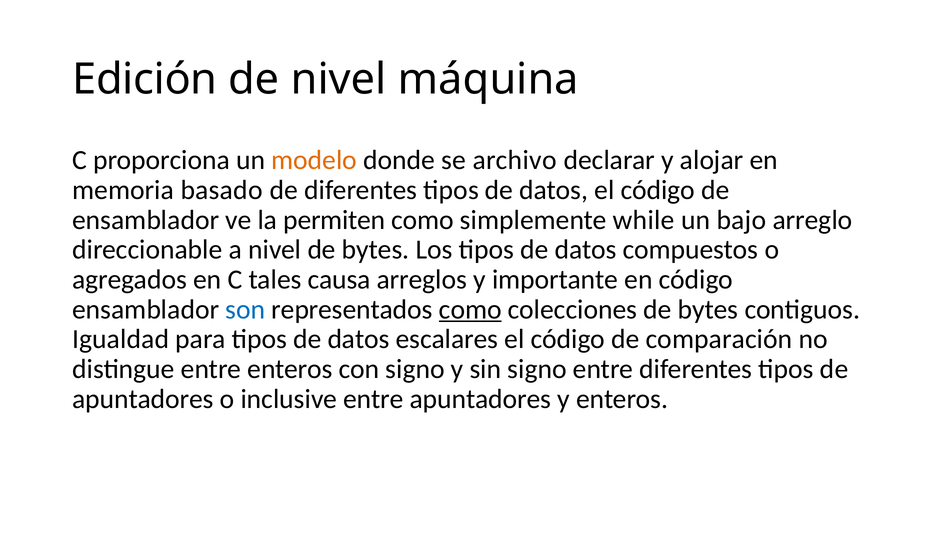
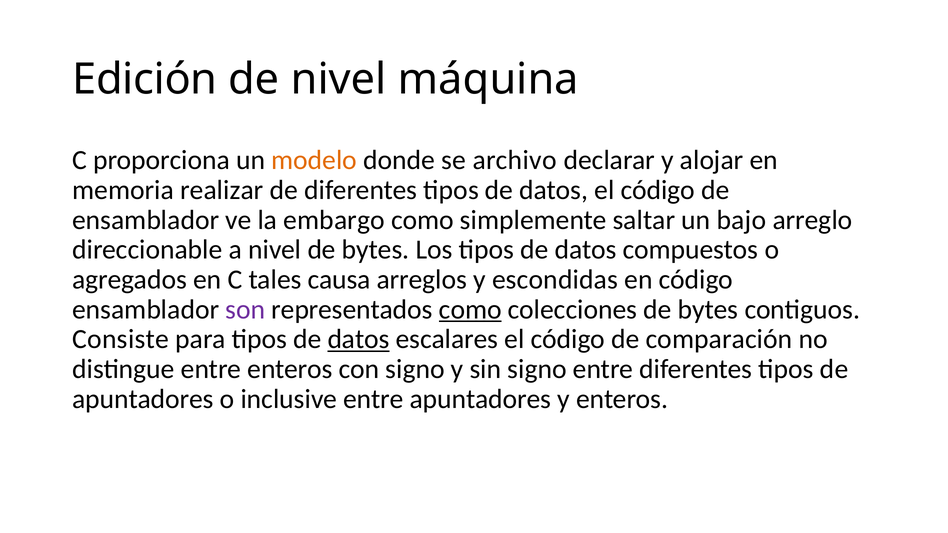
basado: basado -> realizar (222, 190)
permiten: permiten -> embargo (334, 220)
while: while -> saltar (644, 220)
importante: importante -> escondidas (555, 280)
son colour: blue -> purple (245, 310)
Igualdad: Igualdad -> Consiste (121, 339)
datos underline: none -> present (359, 339)
